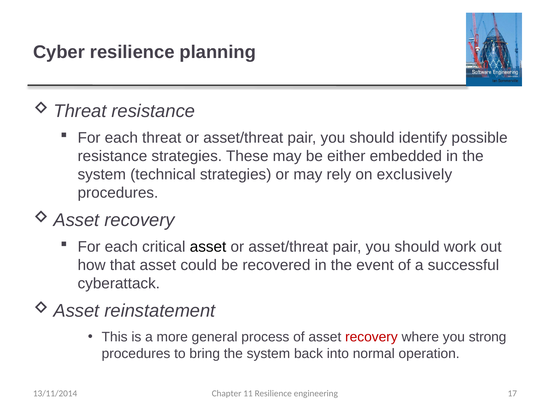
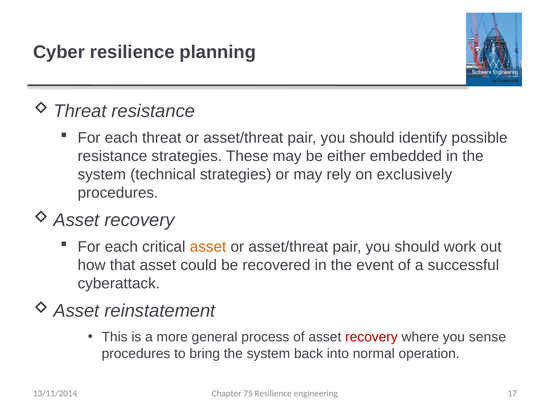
asset colour: black -> orange (208, 247)
strong: strong -> sense (487, 337)
11: 11 -> 75 (248, 394)
